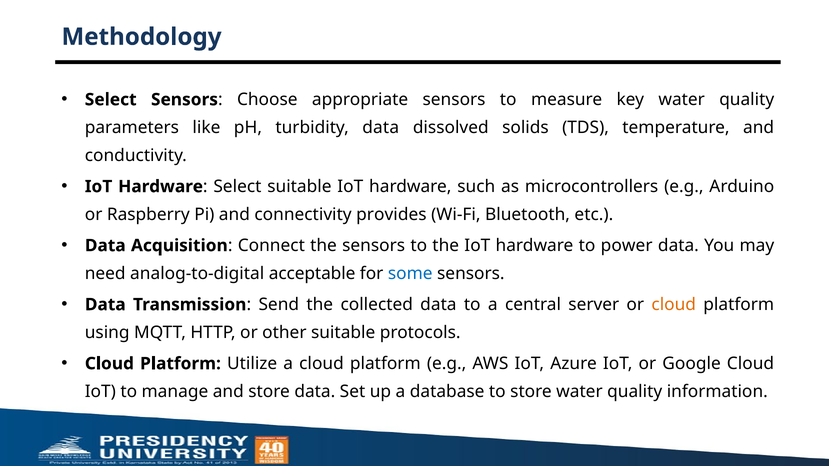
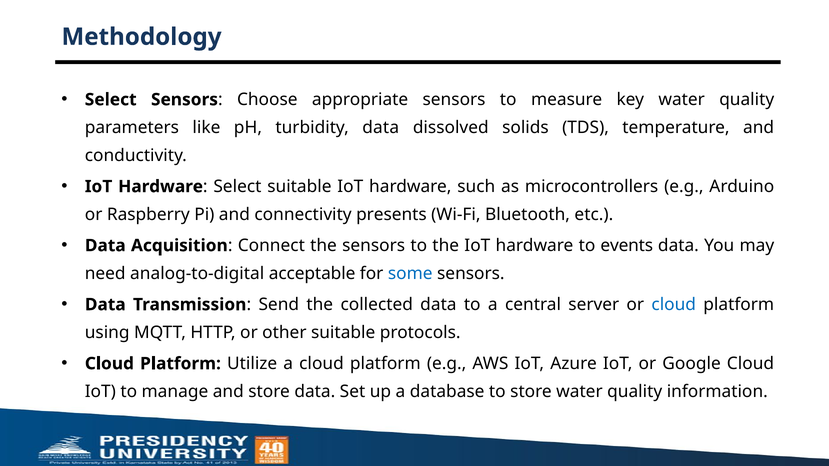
provides: provides -> presents (391, 215)
power: power -> events (627, 246)
cloud colour: orange -> blue (674, 305)
